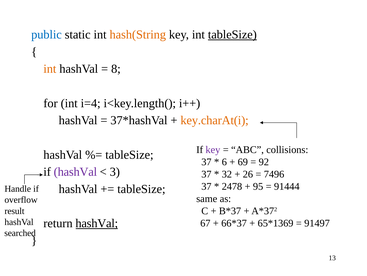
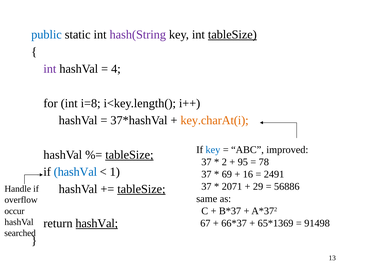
hash(String colour: orange -> purple (138, 34)
int colour: orange -> purple (50, 69)
8: 8 -> 4 (116, 69)
i=4: i=4 -> i=8 (91, 103)
key colour: purple -> blue (213, 149)
collisions: collisions -> improved (287, 149)
tableSize underline: none -> present (129, 154)
6: 6 -> 2 (224, 162)
69: 69 -> 95 (243, 162)
92: 92 -> 78 (264, 162)
hashVal colour: purple -> blue (75, 171)
3: 3 -> 1 (115, 171)
32: 32 -> 69 (227, 174)
26: 26 -> 16 (248, 174)
7496: 7496 -> 2491 (274, 174)
2478: 2478 -> 2071 (232, 186)
95: 95 -> 29 (258, 186)
91444: 91444 -> 56886 (287, 186)
tableSize underline: none -> present (141, 189)
result: result -> occur (14, 210)
91497: 91497 -> 91498 (317, 223)
